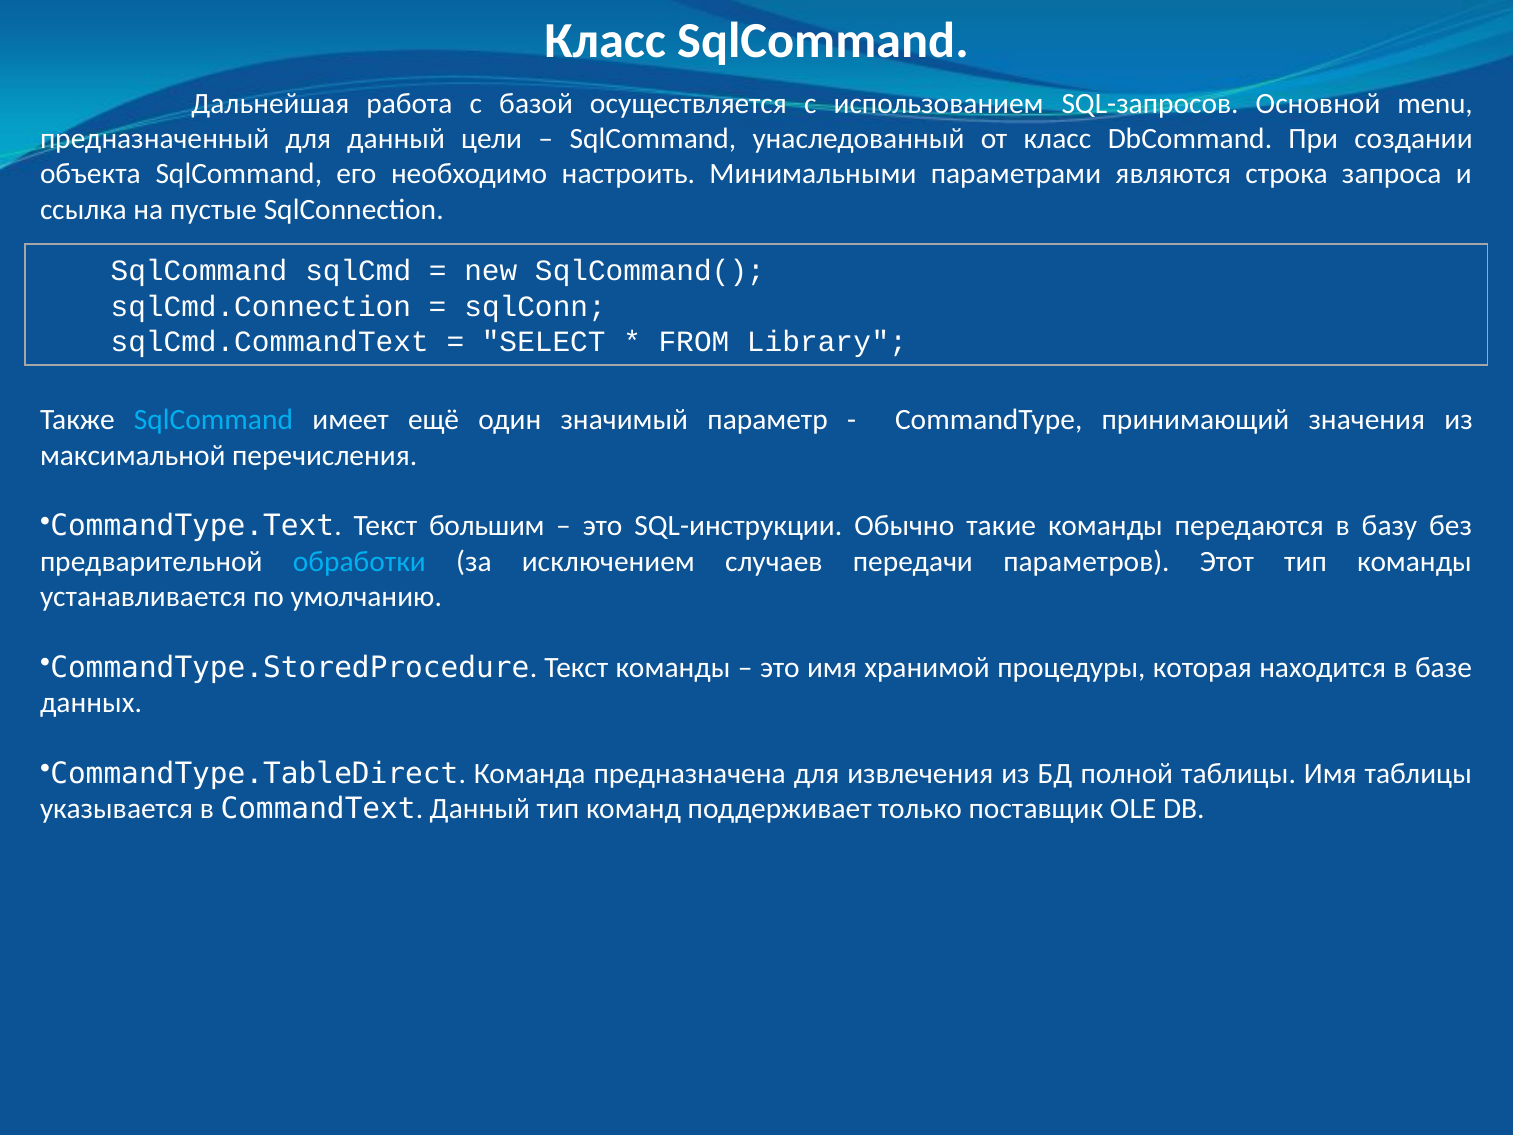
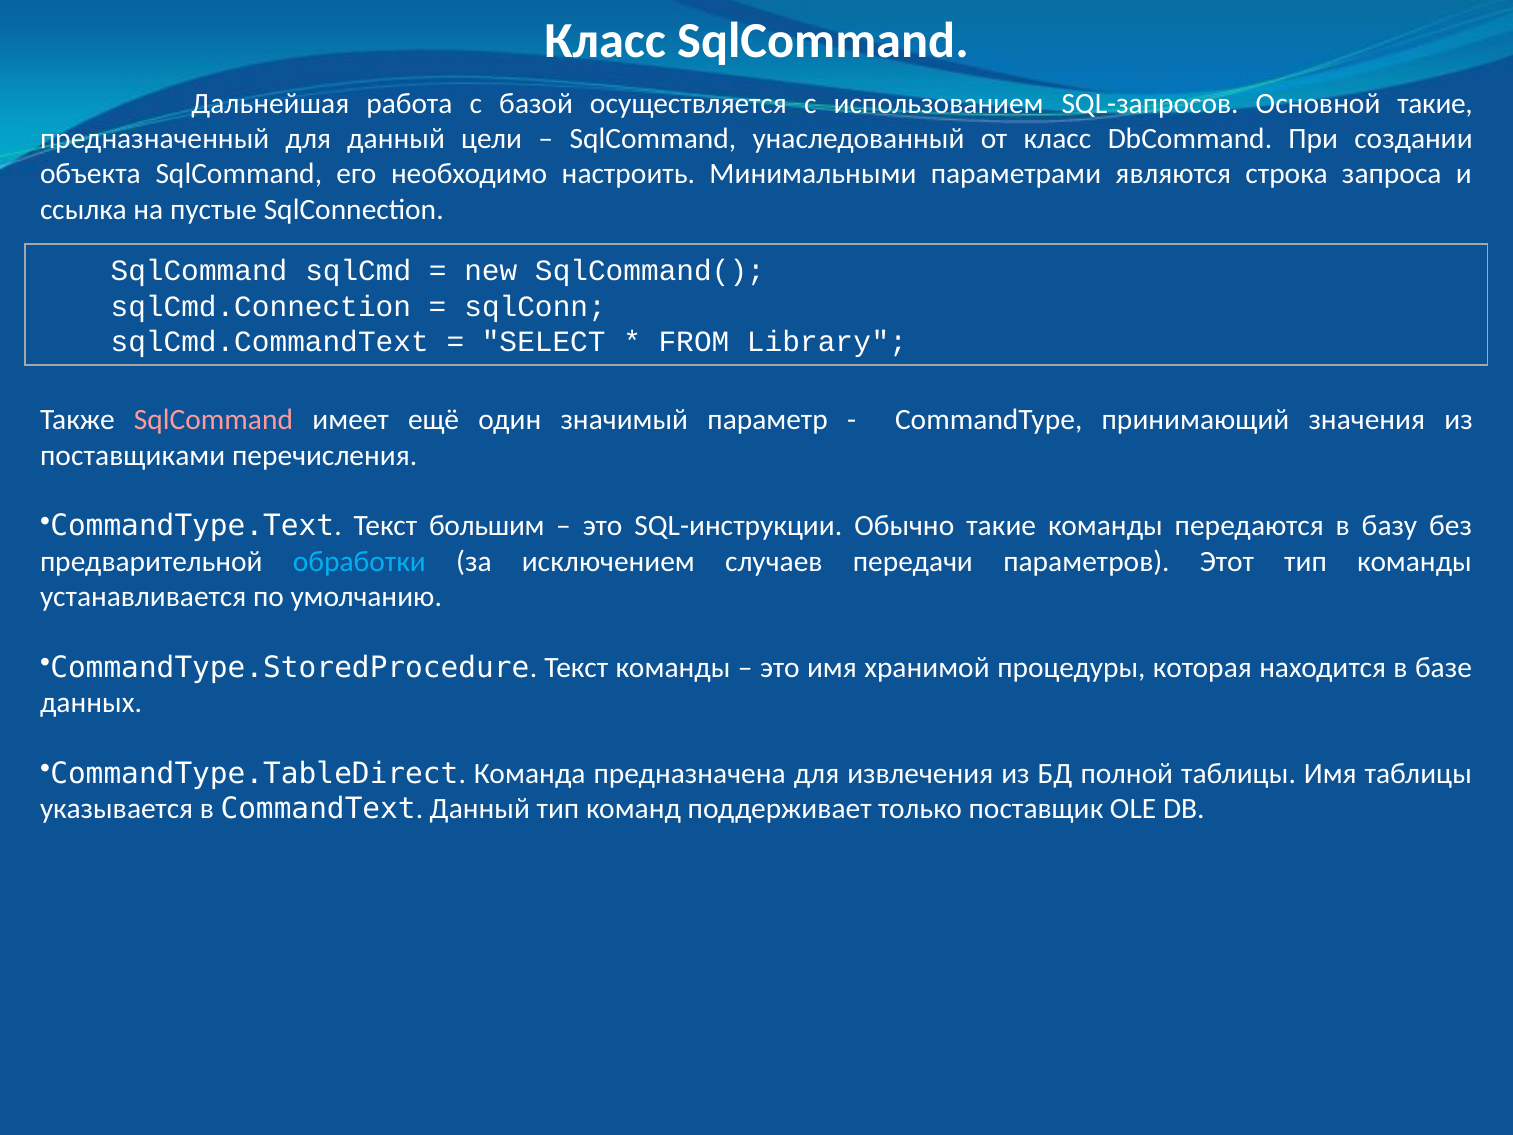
Основной menu: menu -> такие (1435, 104)
SqlCommand colour: light blue -> pink (213, 420)
максимальной: максимальной -> поставщиками (133, 456)
